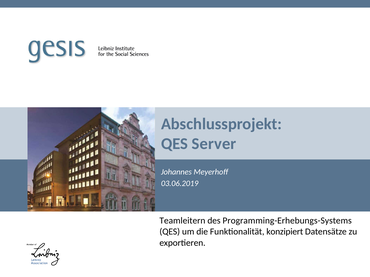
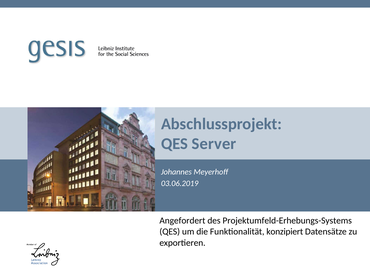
Teamleitern: Teamleitern -> Angefordert (182, 221)
Programming-Erhebungs-Systems: Programming-Erhebungs-Systems -> Projektumfeld-Erhebungs-Systems (287, 221)
